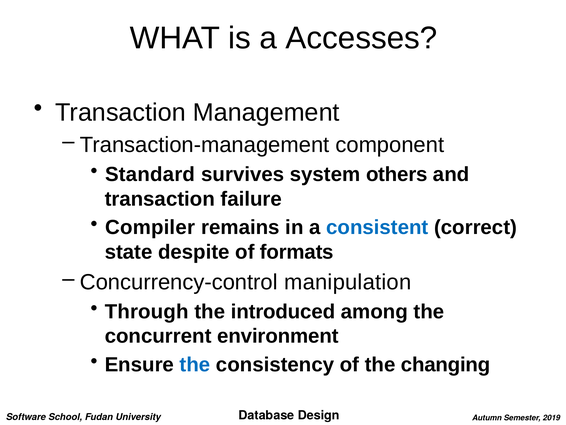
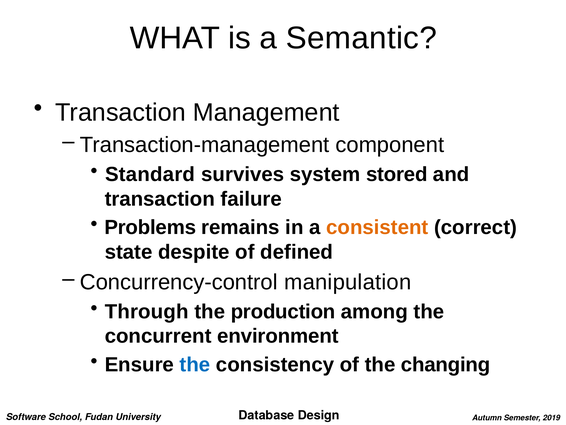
Accesses: Accesses -> Semantic (361, 38)
others: others -> stored (397, 174)
Compiler: Compiler -> Problems (150, 227)
consistent colour: blue -> orange (377, 227)
formats: formats -> defined (297, 252)
introduced: introduced -> production (283, 311)
